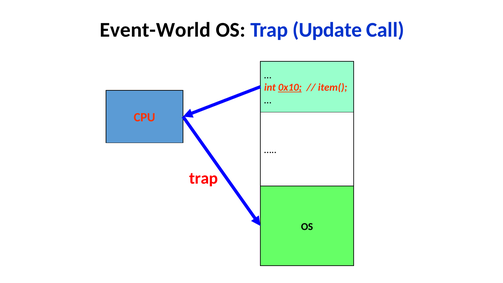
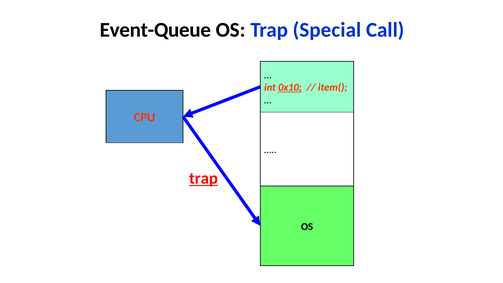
Event-World: Event-World -> Event-Queue (155, 30)
Update: Update -> Special (327, 30)
trap underline: none -> present (203, 178)
